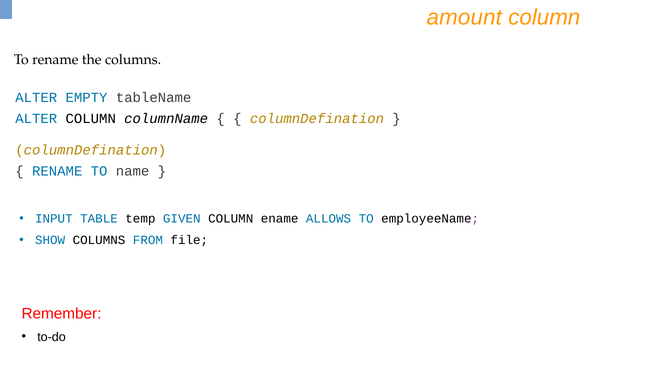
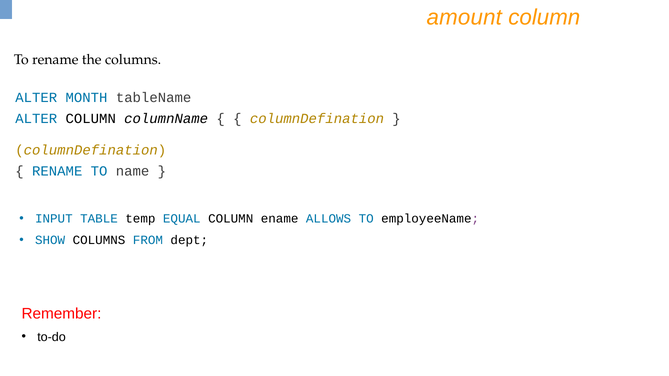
EMPTY: EMPTY -> MONTH (87, 98)
GIVEN: GIVEN -> EQUAL (182, 219)
file: file -> dept (189, 240)
